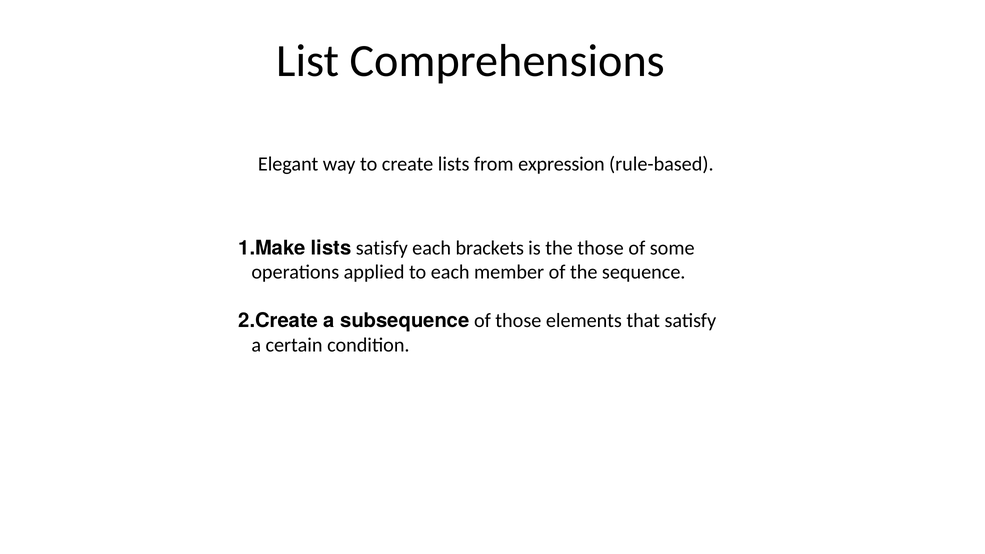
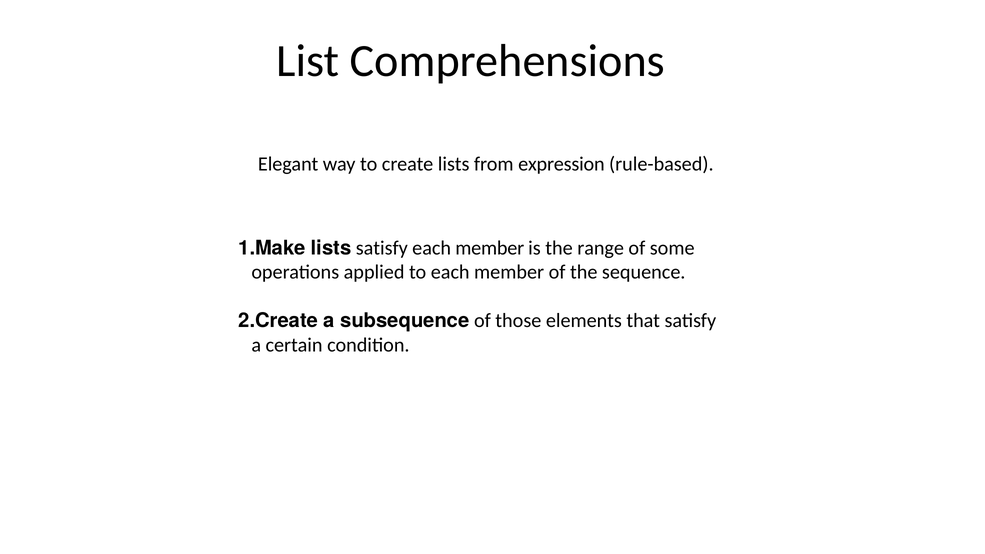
brackets: brackets -> member (490, 248)
the those: those -> range (601, 248)
